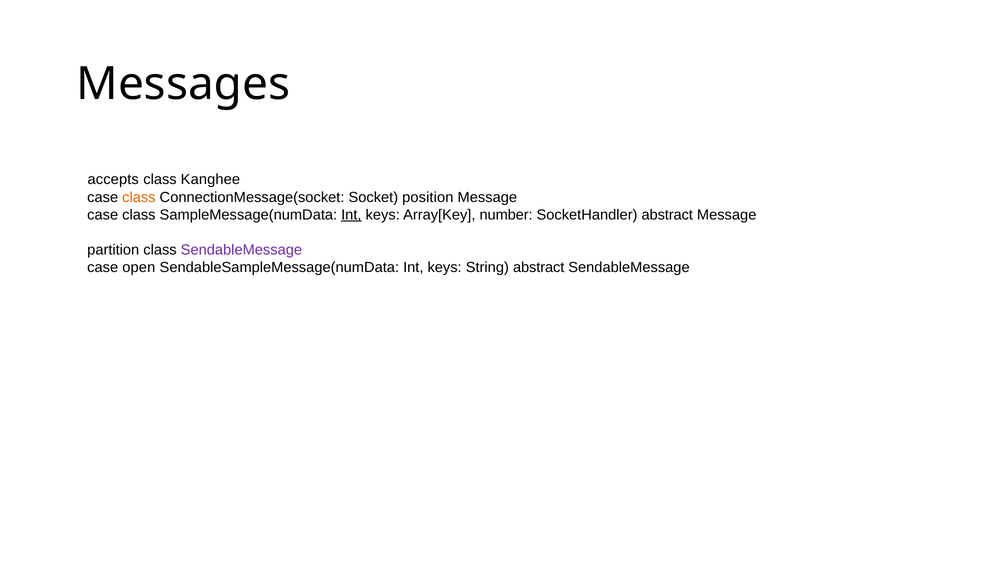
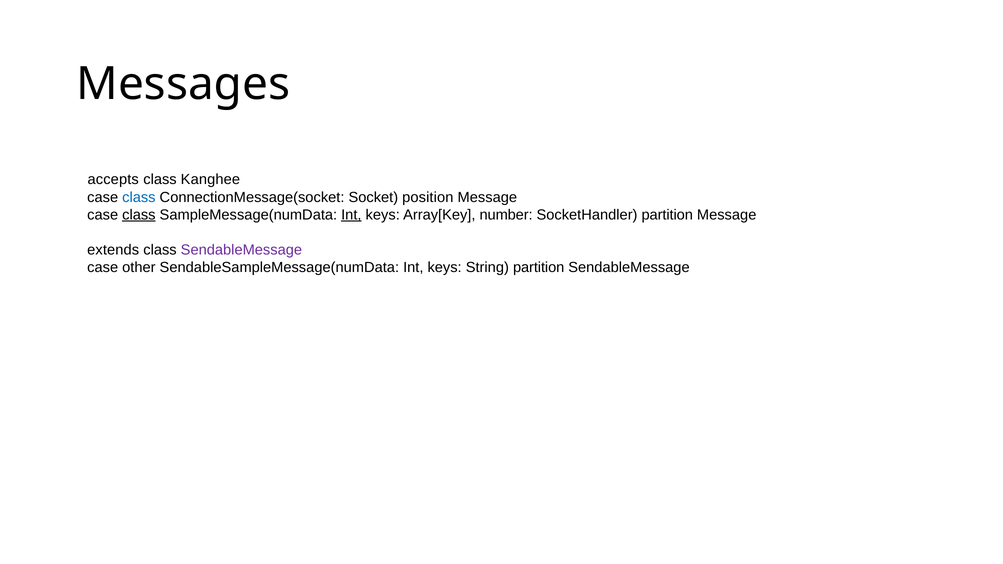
class colour: orange -> blue (139, 197)
class underline: none -> present (139, 215)
SocketHandler abstract: abstract -> partition (667, 215)
partition: partition -> extends (113, 250)
open: open -> other (139, 267)
String abstract: abstract -> partition (539, 267)
